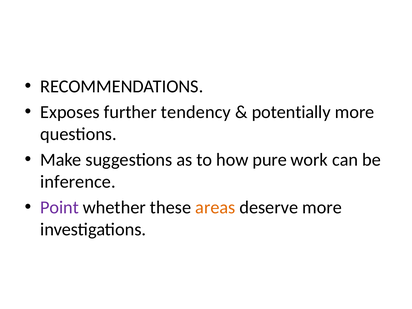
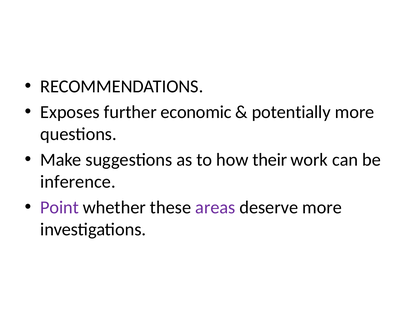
tendency: tendency -> economic (196, 112)
pure: pure -> their (270, 160)
areas colour: orange -> purple (215, 207)
